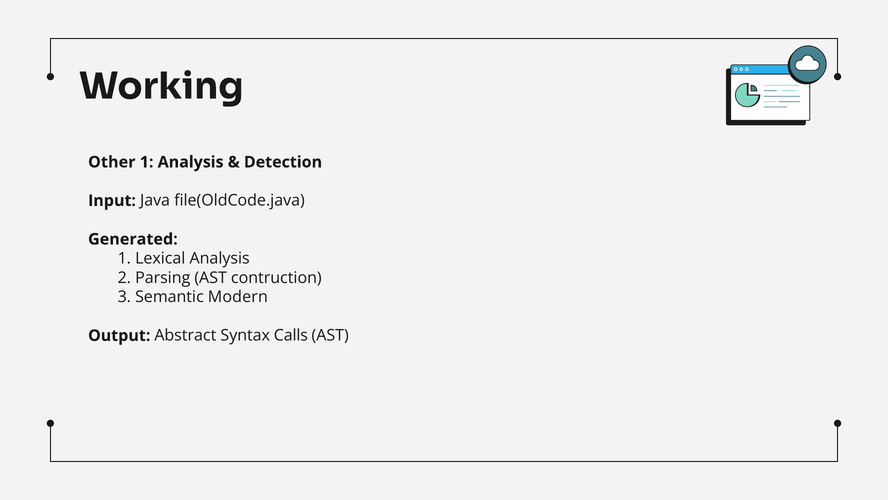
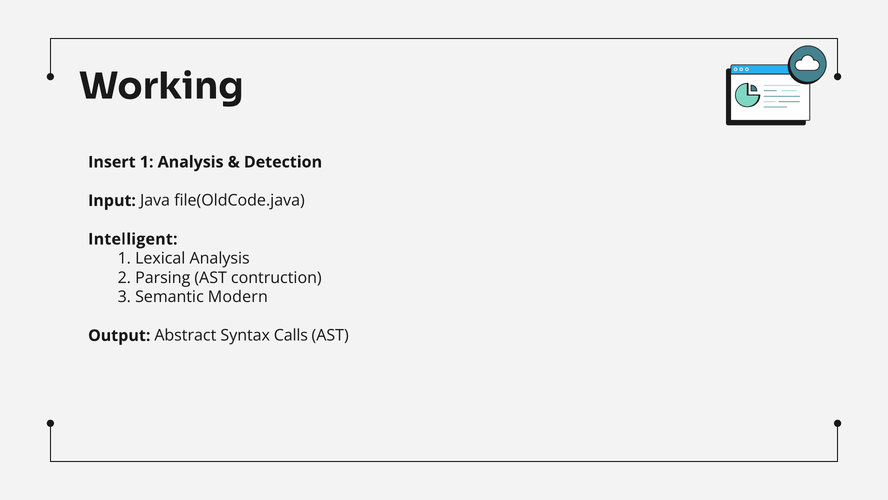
Other: Other -> Insert (112, 162)
Generated: Generated -> Intelligent (133, 239)
